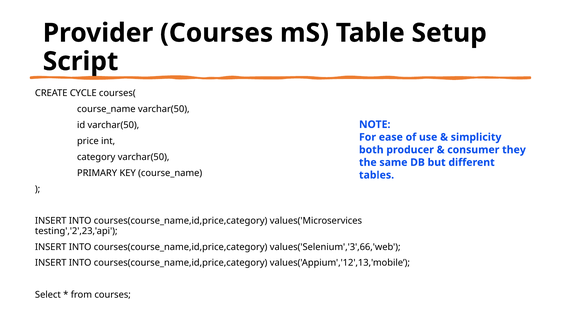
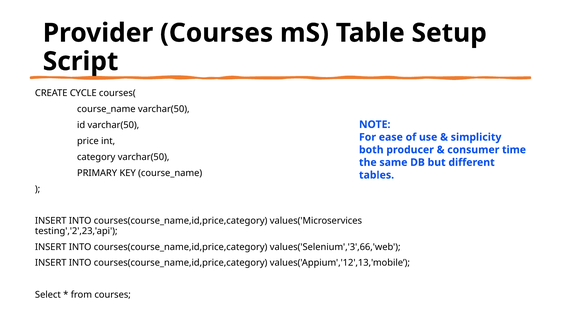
they: they -> time (514, 150)
